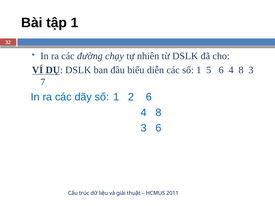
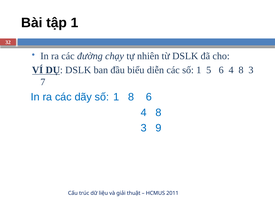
1 2: 2 -> 8 (131, 97)
3 6: 6 -> 9 (159, 128)
